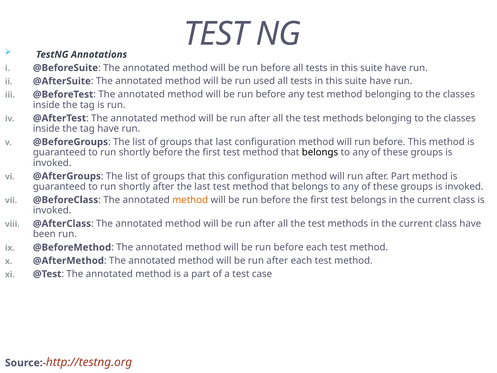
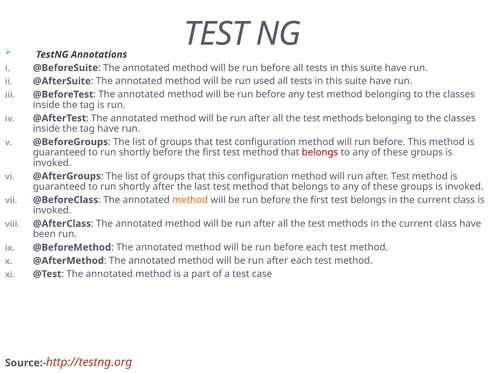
that last: last -> test (224, 142)
belongs colour: black -> red (320, 152)
after Part: Part -> Test (400, 176)
